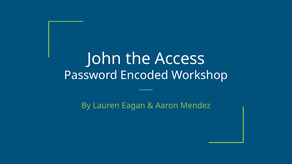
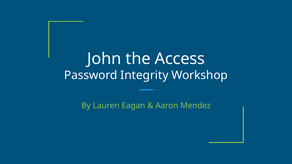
Encoded: Encoded -> Integrity (144, 75)
